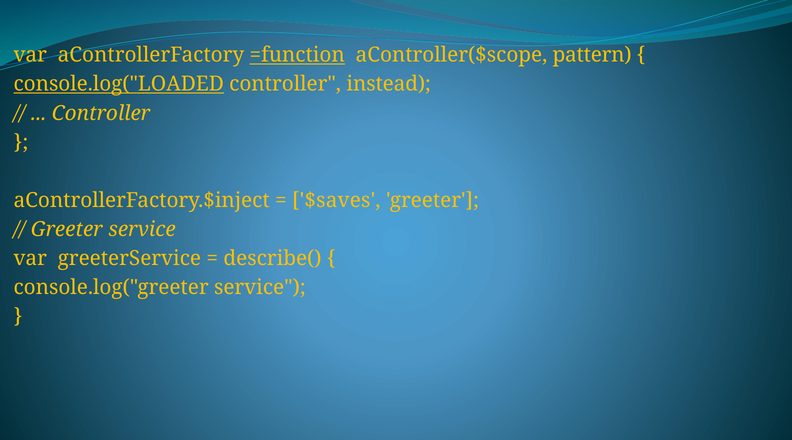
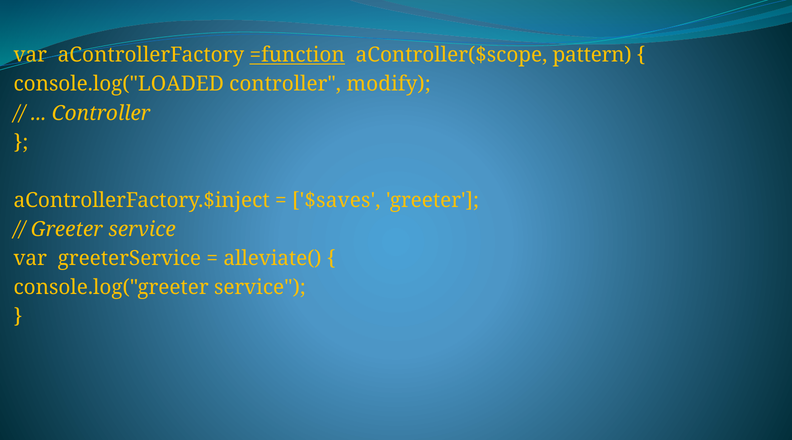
console.log("LOADED underline: present -> none (119, 84)
instead: instead -> modify (389, 84)
describe(: describe( -> alleviate( (272, 258)
